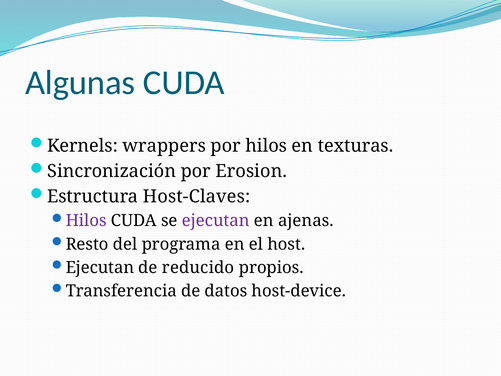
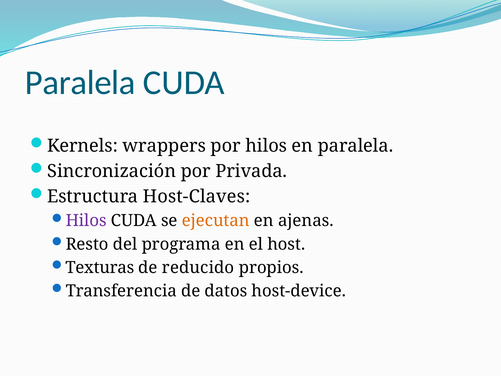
Algunas: Algunas -> Paralela (80, 83)
en texturas: texturas -> paralela (356, 146)
Erosion: Erosion -> Privada (251, 171)
ejecutan colour: purple -> orange (216, 221)
Ejecutan: Ejecutan -> Texturas (100, 267)
